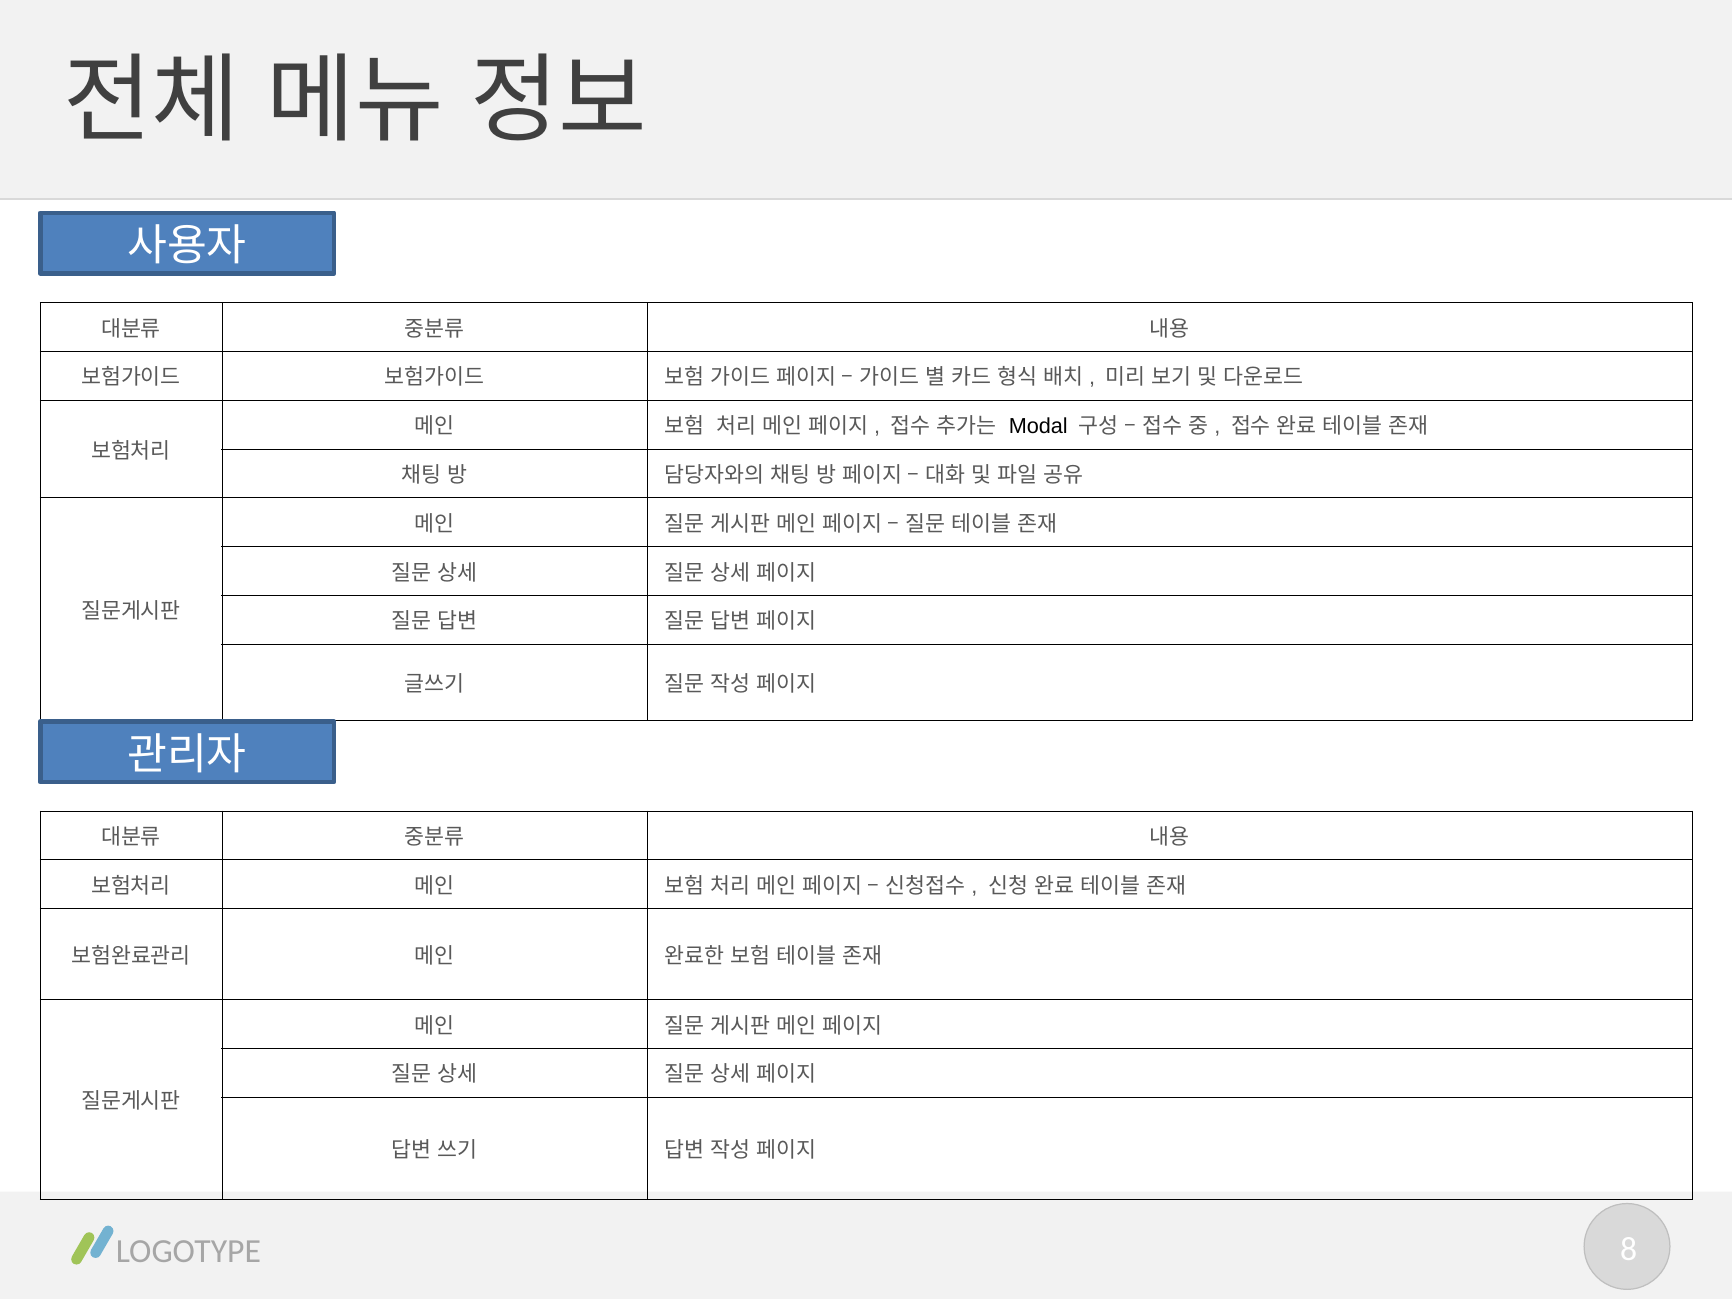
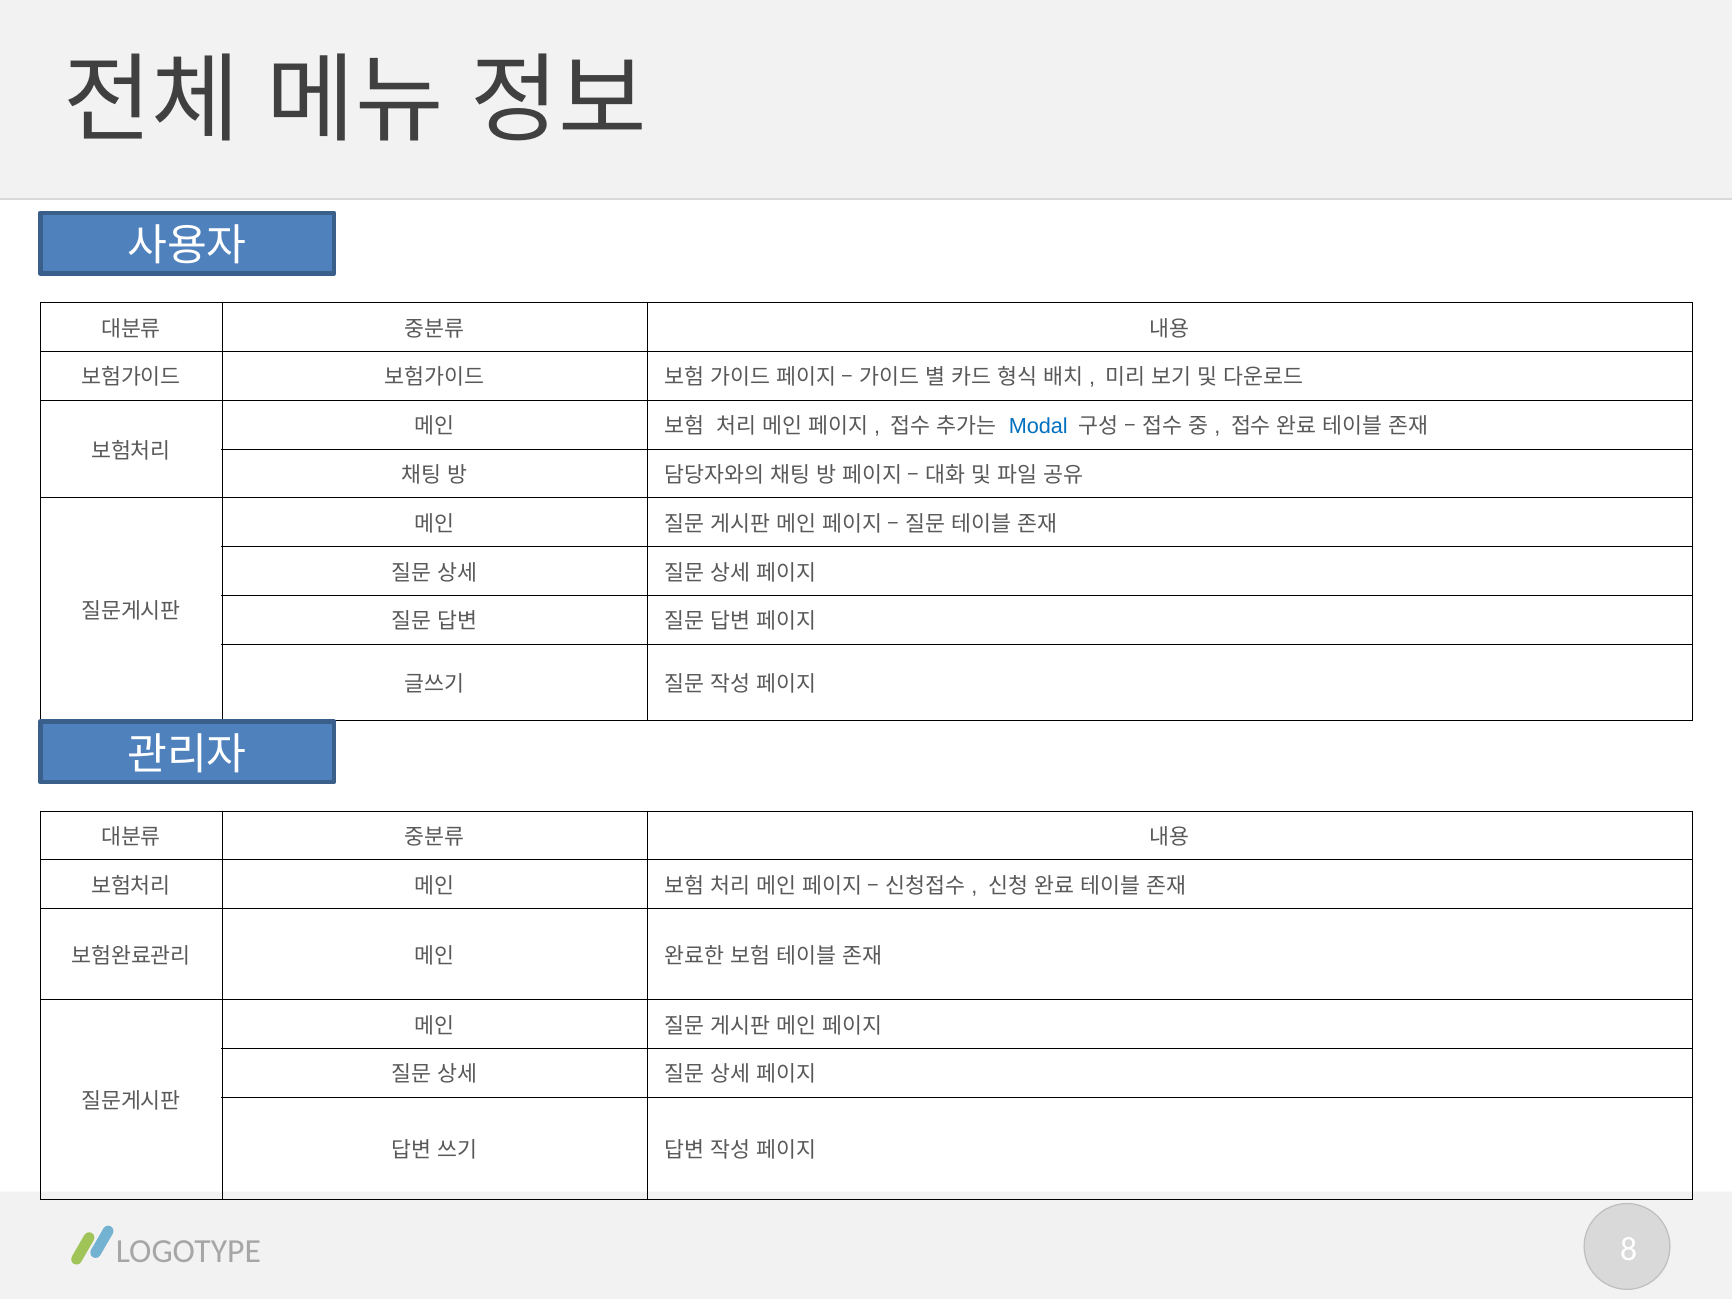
Modal colour: black -> blue (1038, 427)
